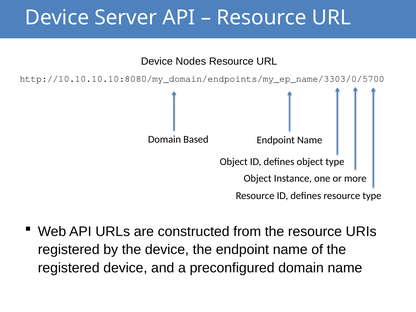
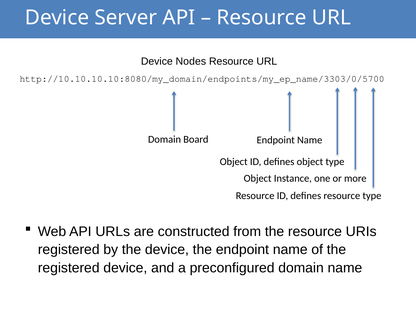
Based: Based -> Board (196, 140)
